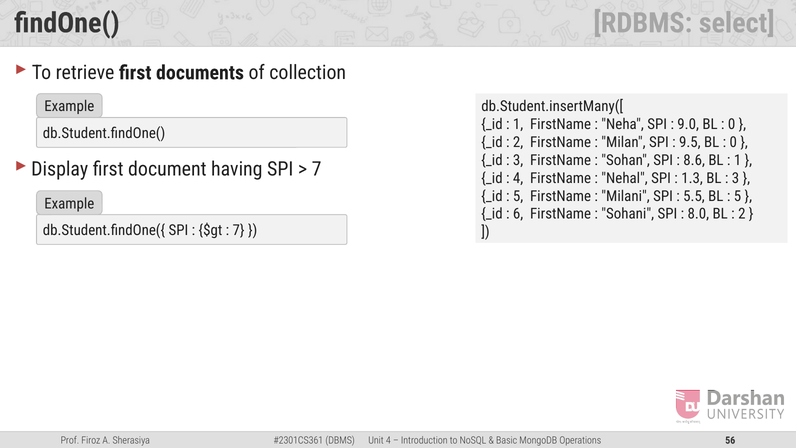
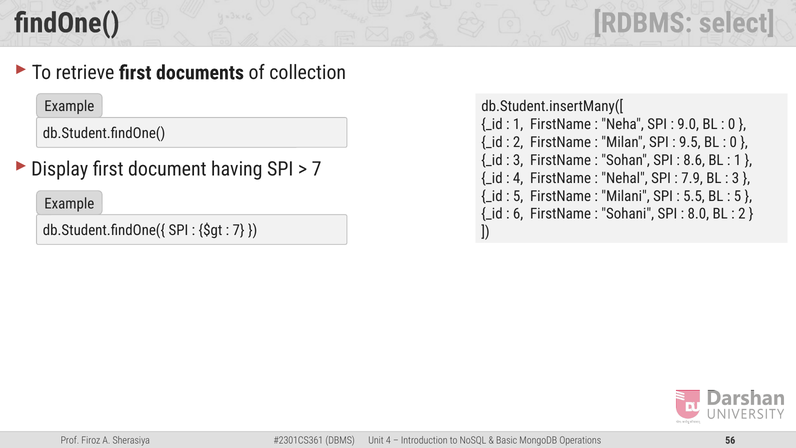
1.3: 1.3 -> 7.9 (692, 178)
